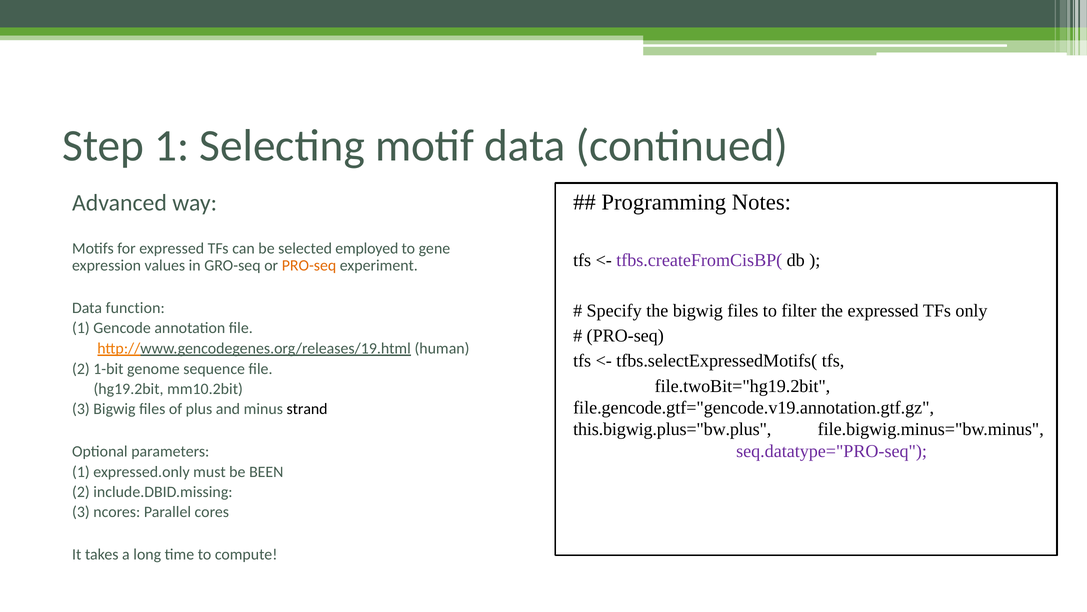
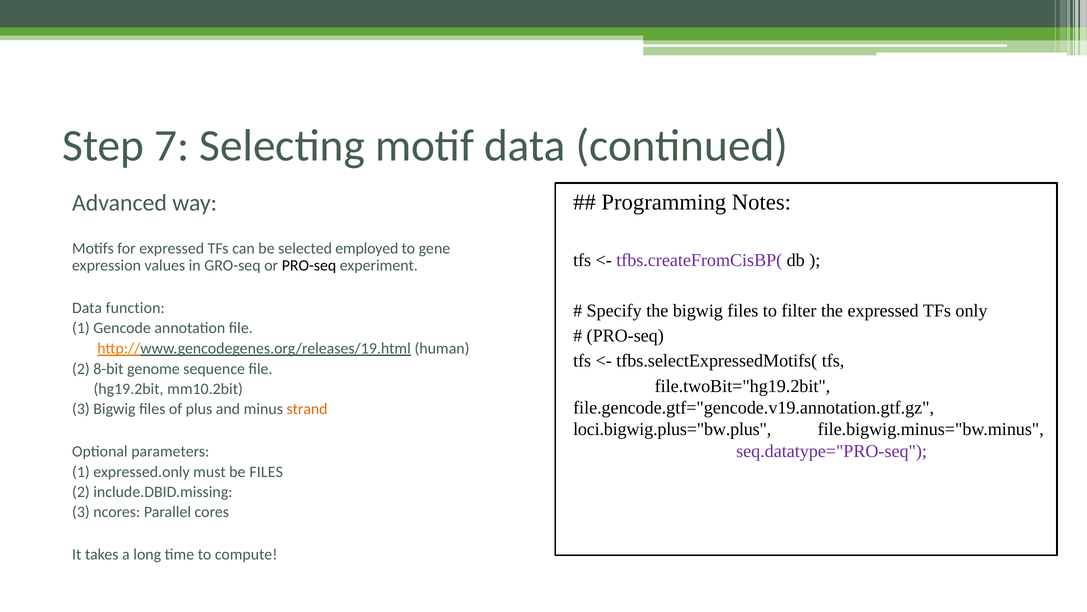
Step 1: 1 -> 7 (172, 146)
PRO-seq colour: orange -> black (309, 265)
1-bit: 1-bit -> 8-bit (108, 368)
strand colour: black -> orange (307, 409)
this.bigwig.plus="bw.plus: this.bigwig.plus="bw.plus -> loci.bigwig.plus="bw.plus (672, 429)
be BEEN: BEEN -> FILES (266, 471)
